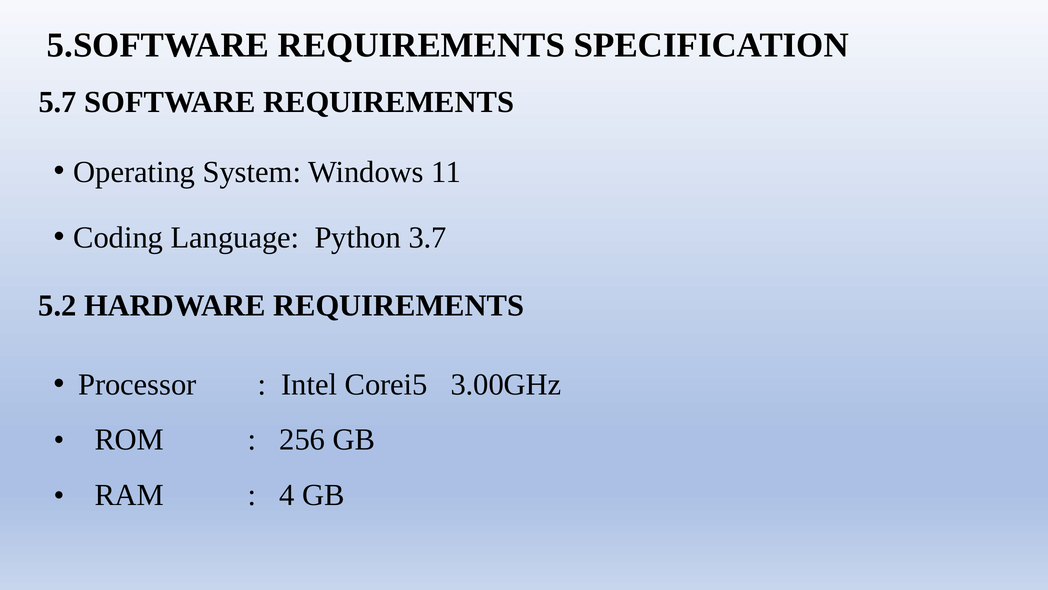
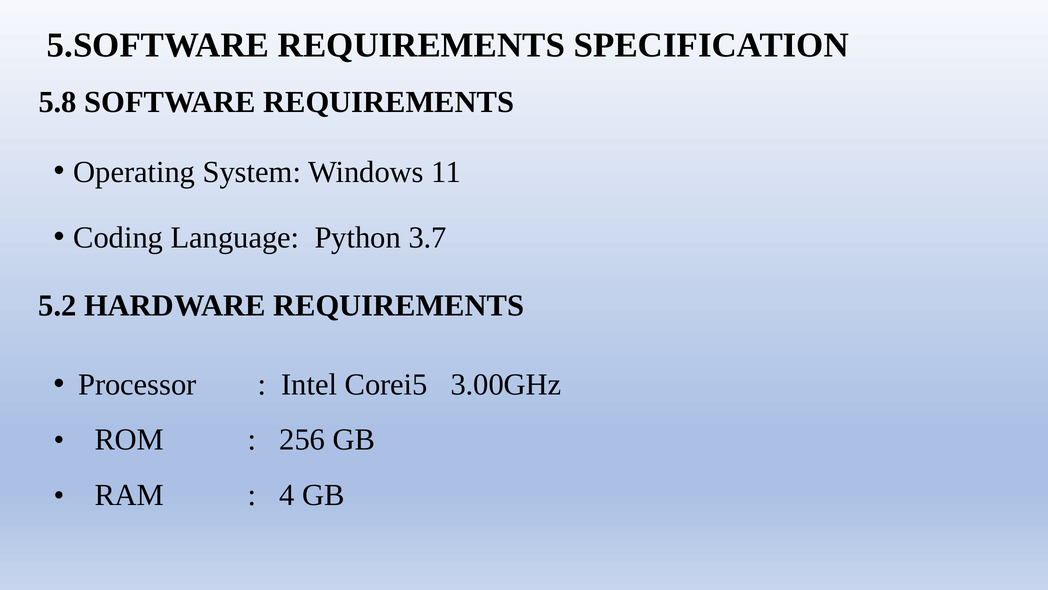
5.7: 5.7 -> 5.8 (58, 102)
